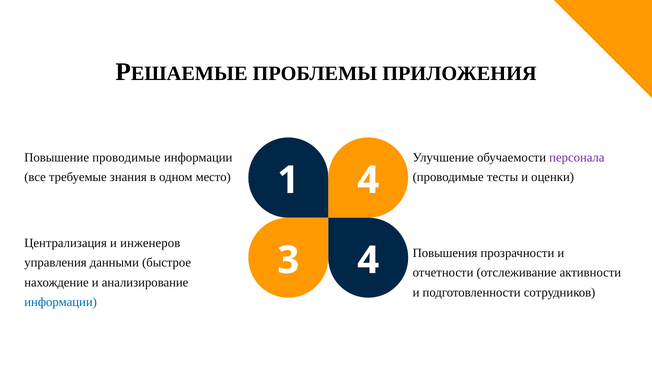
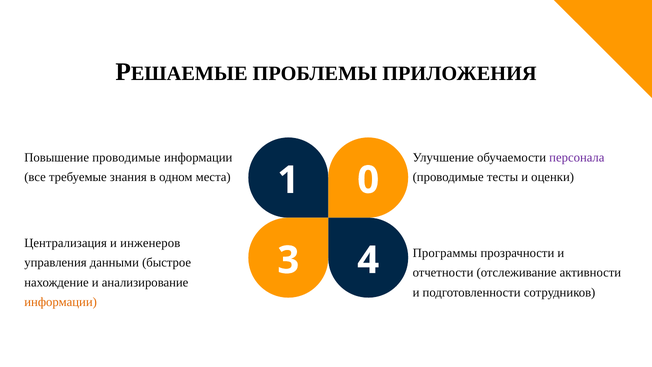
место: место -> места (213, 177)
1 4: 4 -> 0 (368, 180)
Повышения: Повышения -> Программы (445, 253)
информации colour: blue -> orange (61, 302)
